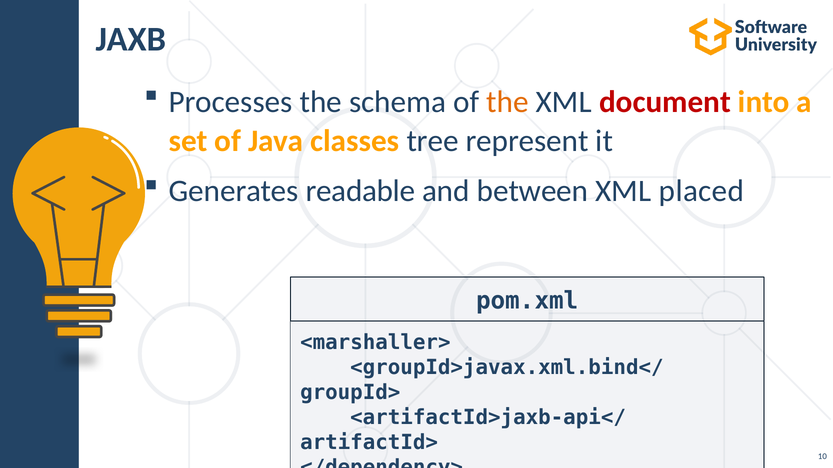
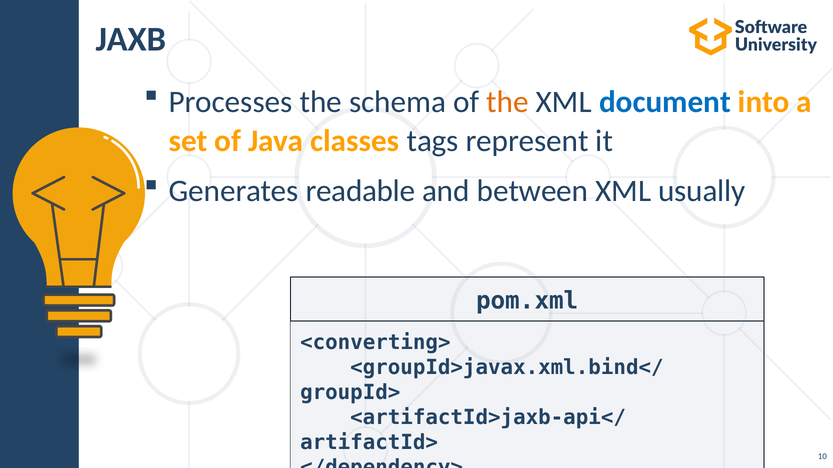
document colour: red -> blue (665, 102)
tree: tree -> tags (433, 141)
placed: placed -> usually (702, 191)
<marshaller>: <marshaller> -> <converting> (375, 343)
